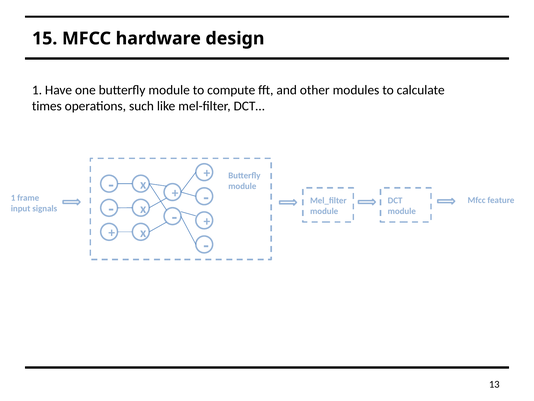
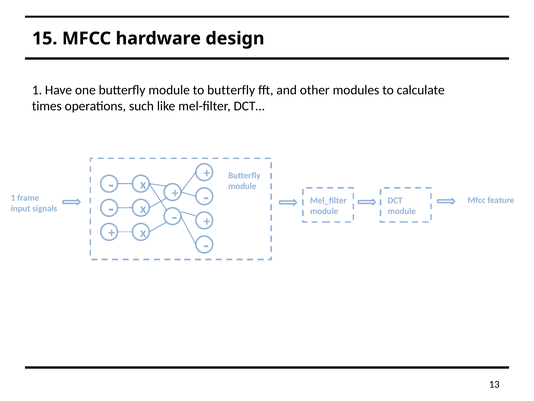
to compute: compute -> butterfly (231, 90)
